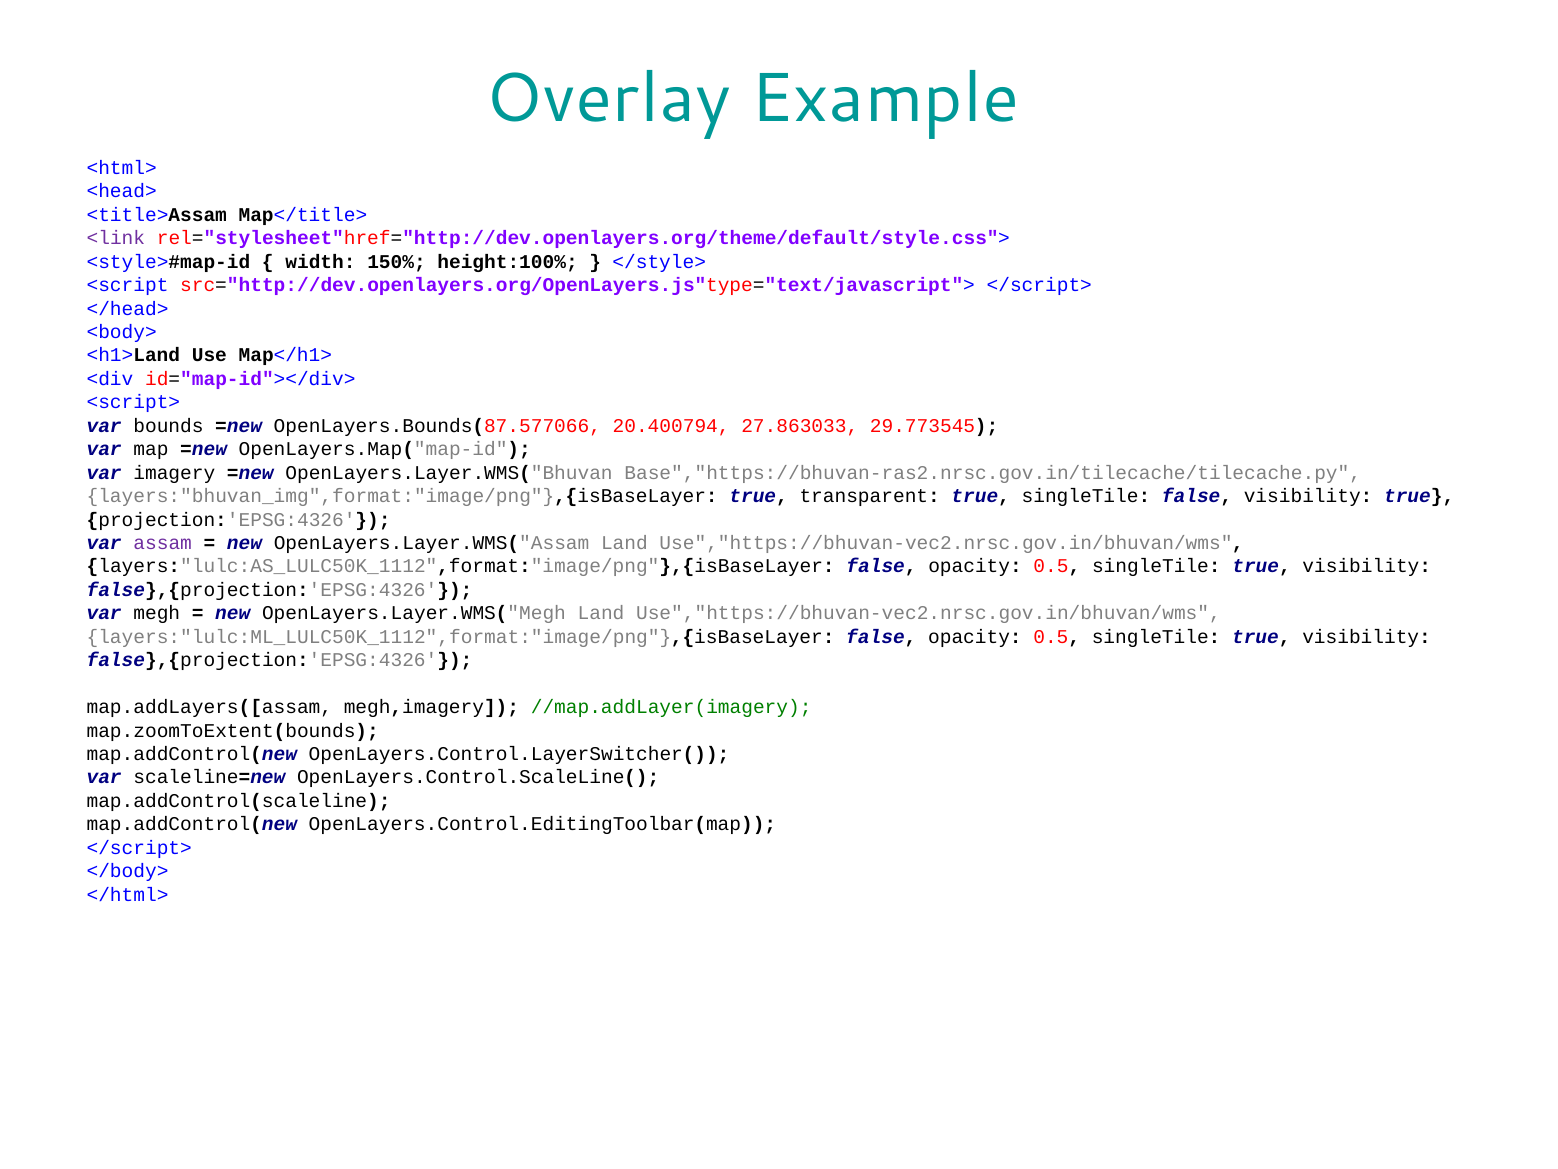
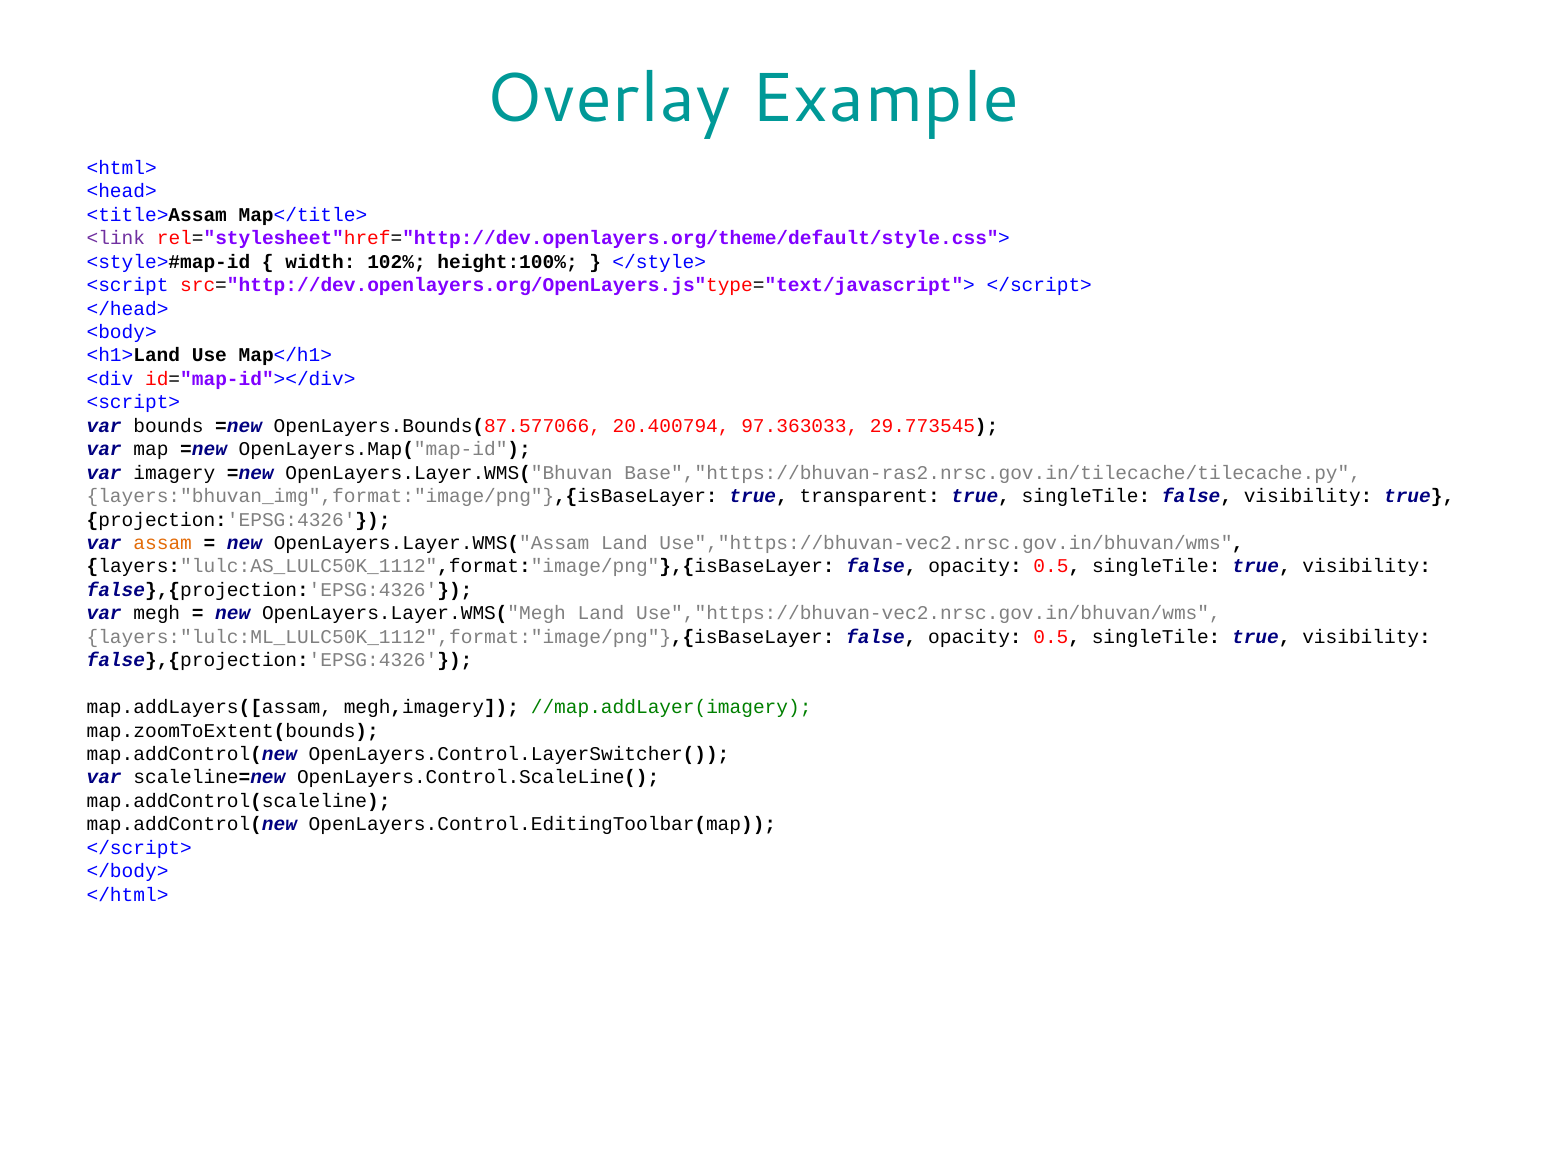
150%: 150% -> 102% (396, 262)
27.863033: 27.863033 -> 97.363033 (800, 426)
assam colour: purple -> orange (163, 543)
